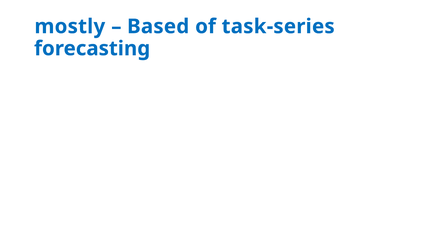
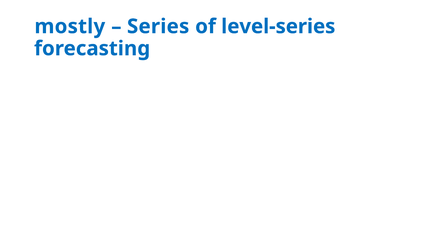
Based: Based -> Series (158, 26)
task-series: task-series -> level-series (278, 26)
